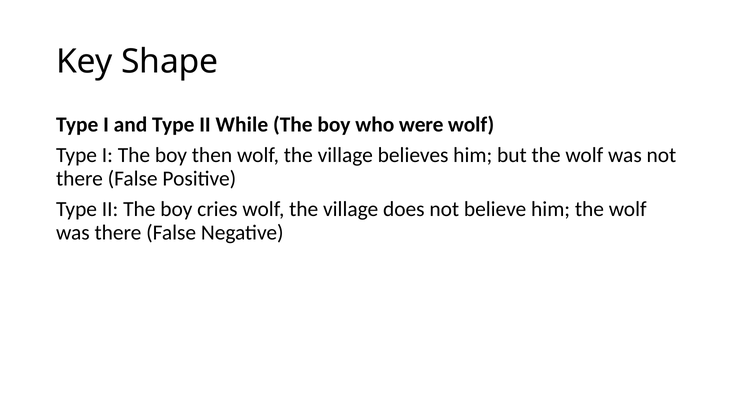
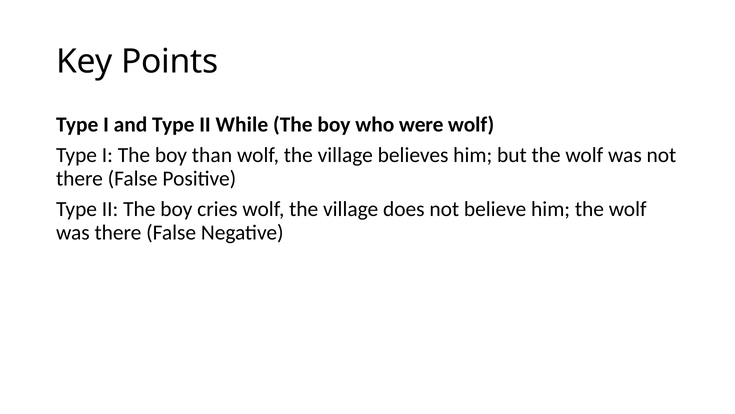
Shape: Shape -> Points (170, 62)
then: then -> than (212, 155)
